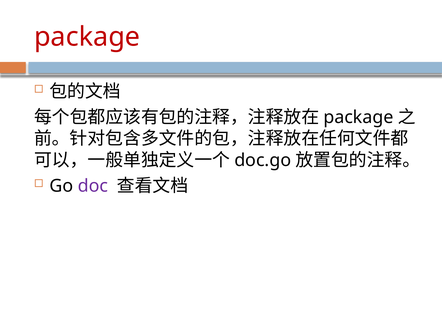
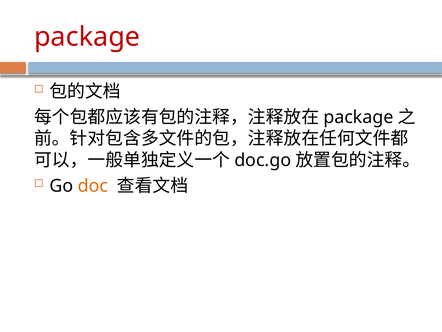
doc colour: purple -> orange (93, 186)
